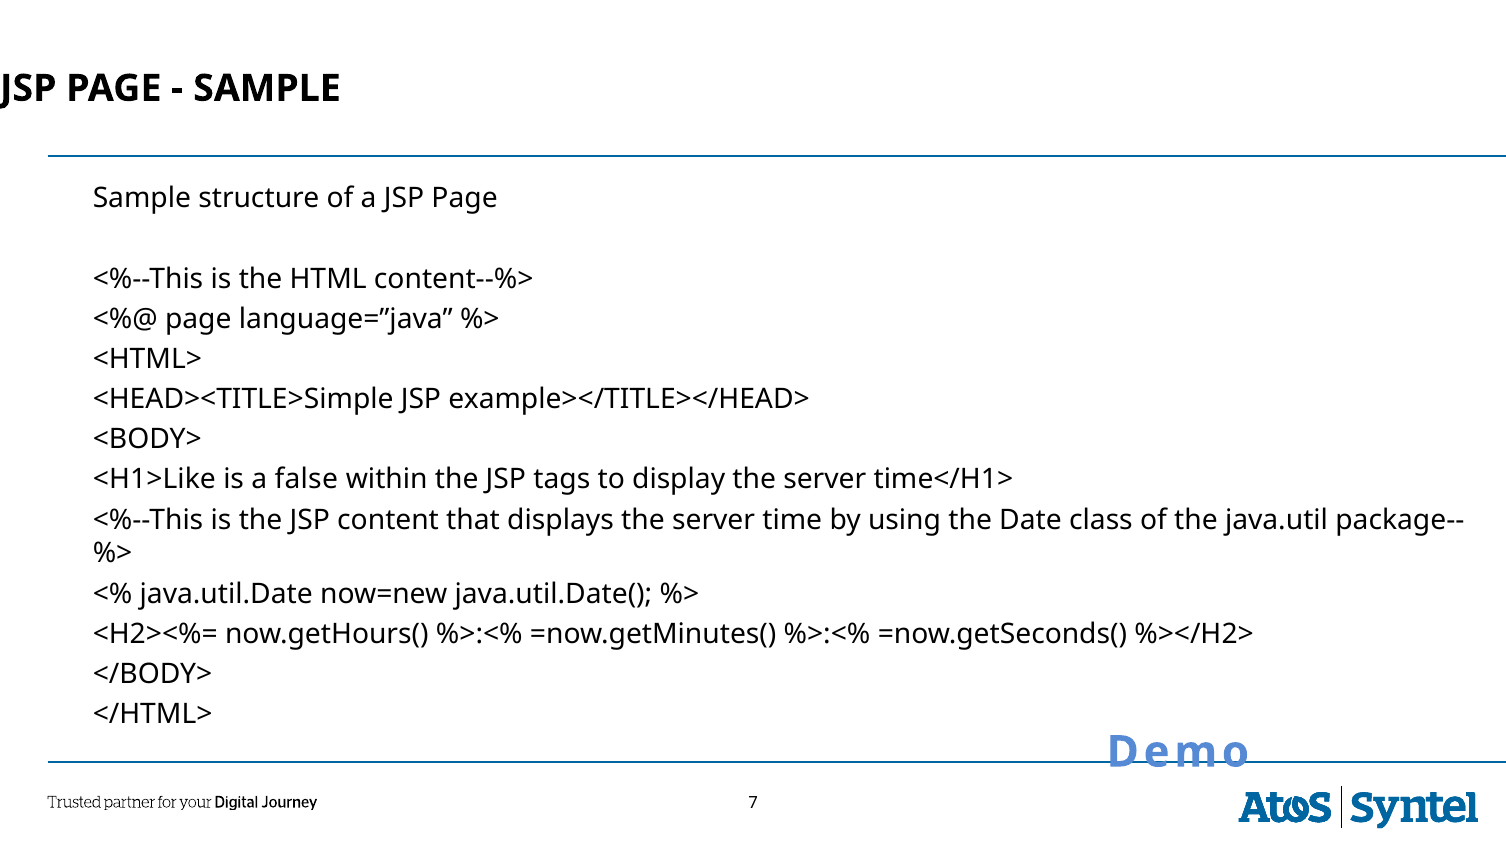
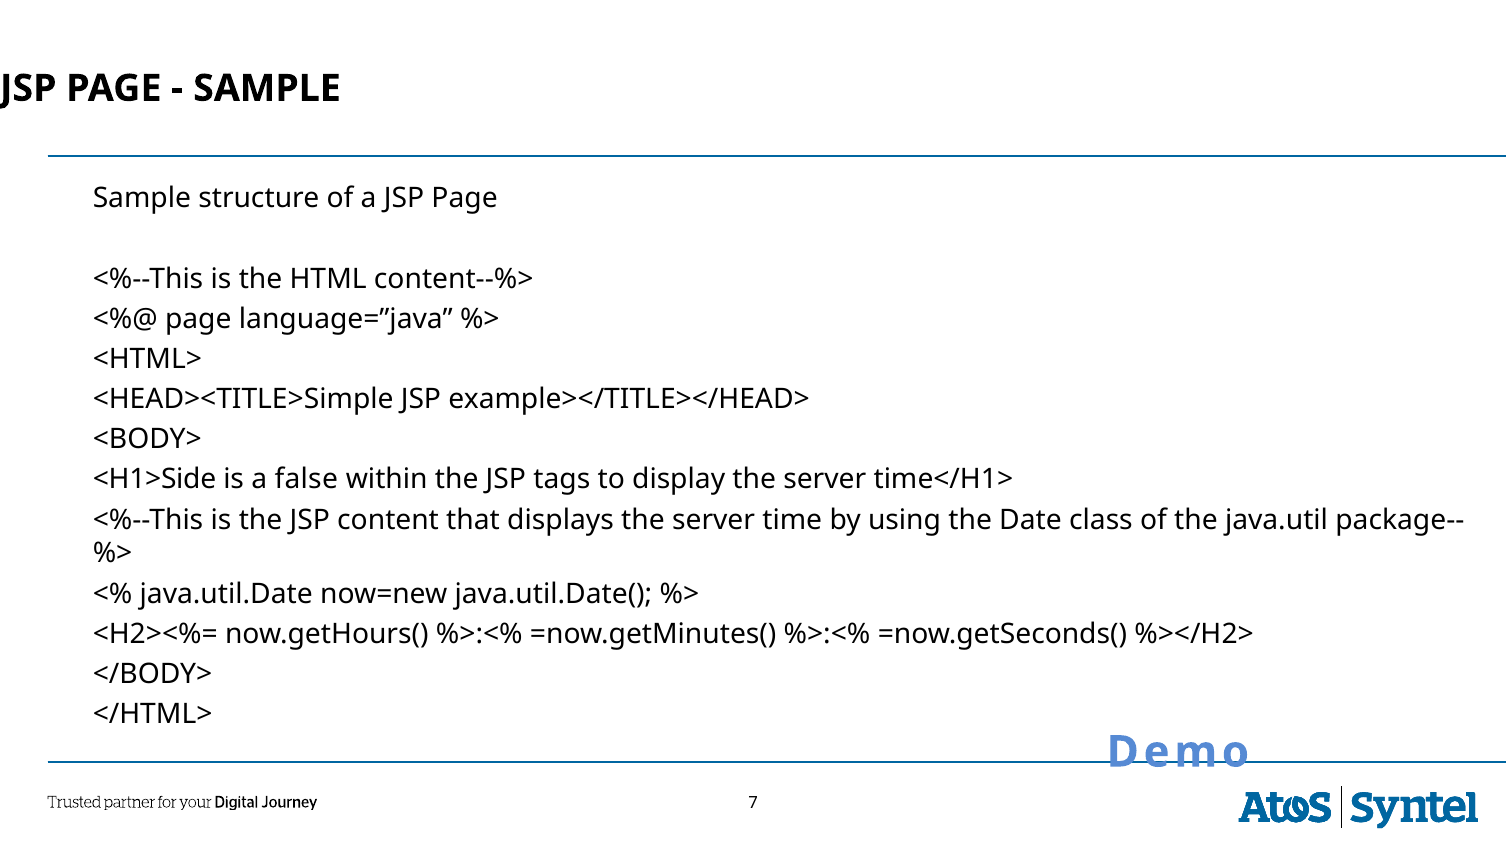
<H1>Like: <H1>Like -> <H1>Side (155, 480)
